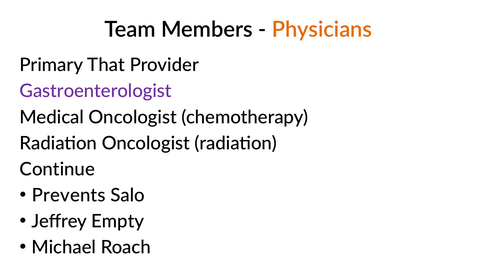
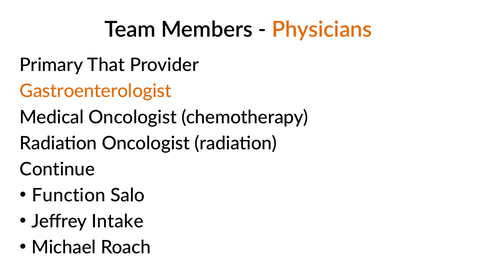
Gastroenterologist colour: purple -> orange (96, 91)
Prevents: Prevents -> Function (69, 195)
Empty: Empty -> Intake (118, 221)
